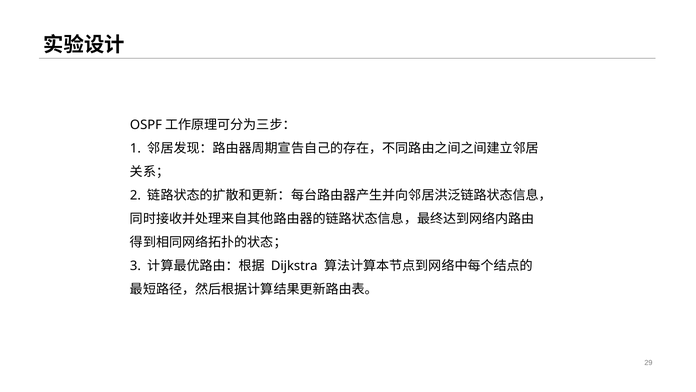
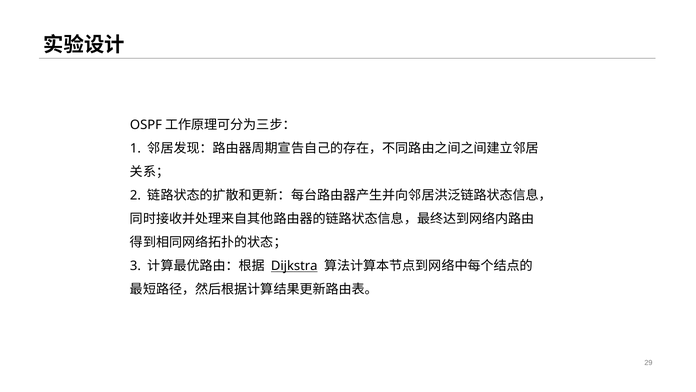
Dijkstra underline: none -> present (294, 266)
